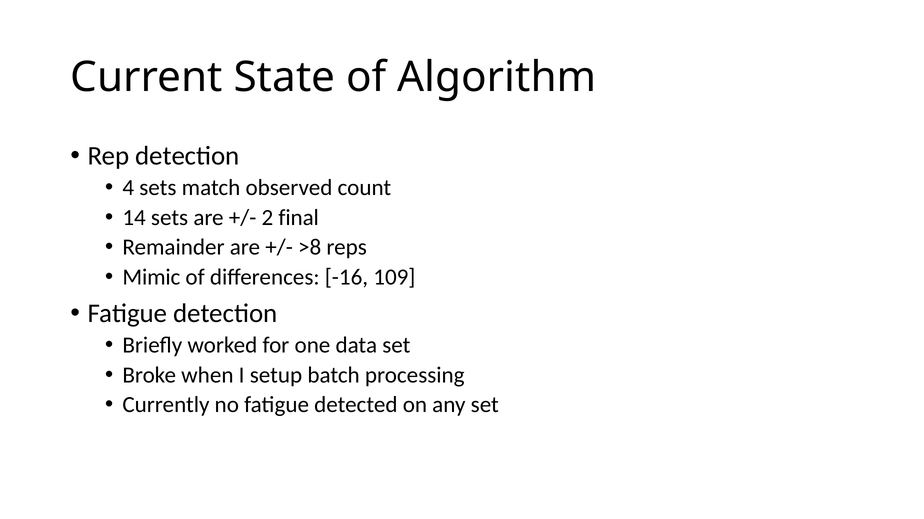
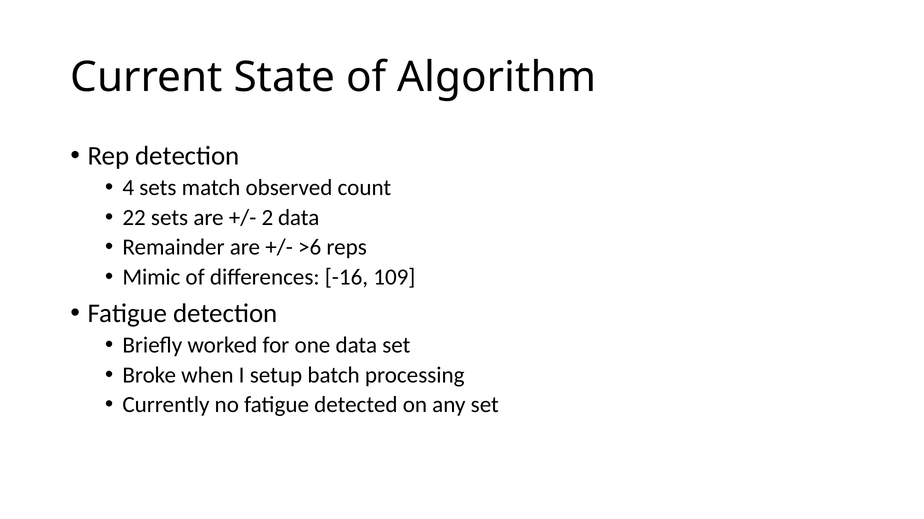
14: 14 -> 22 (134, 218)
2 final: final -> data (299, 218)
>8: >8 -> >6 (310, 248)
